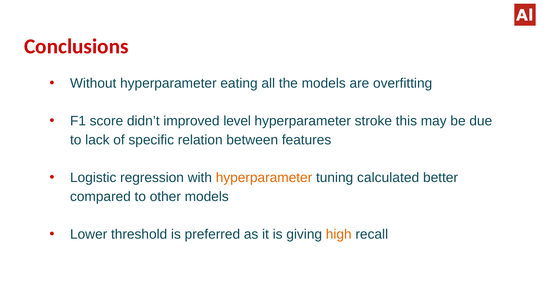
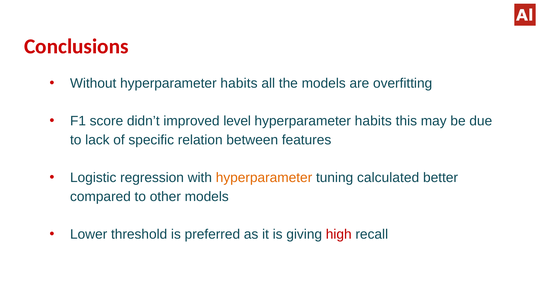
Without hyperparameter eating: eating -> habits (239, 83)
stroke: stroke -> habits (373, 121)
high colour: orange -> red (339, 234)
